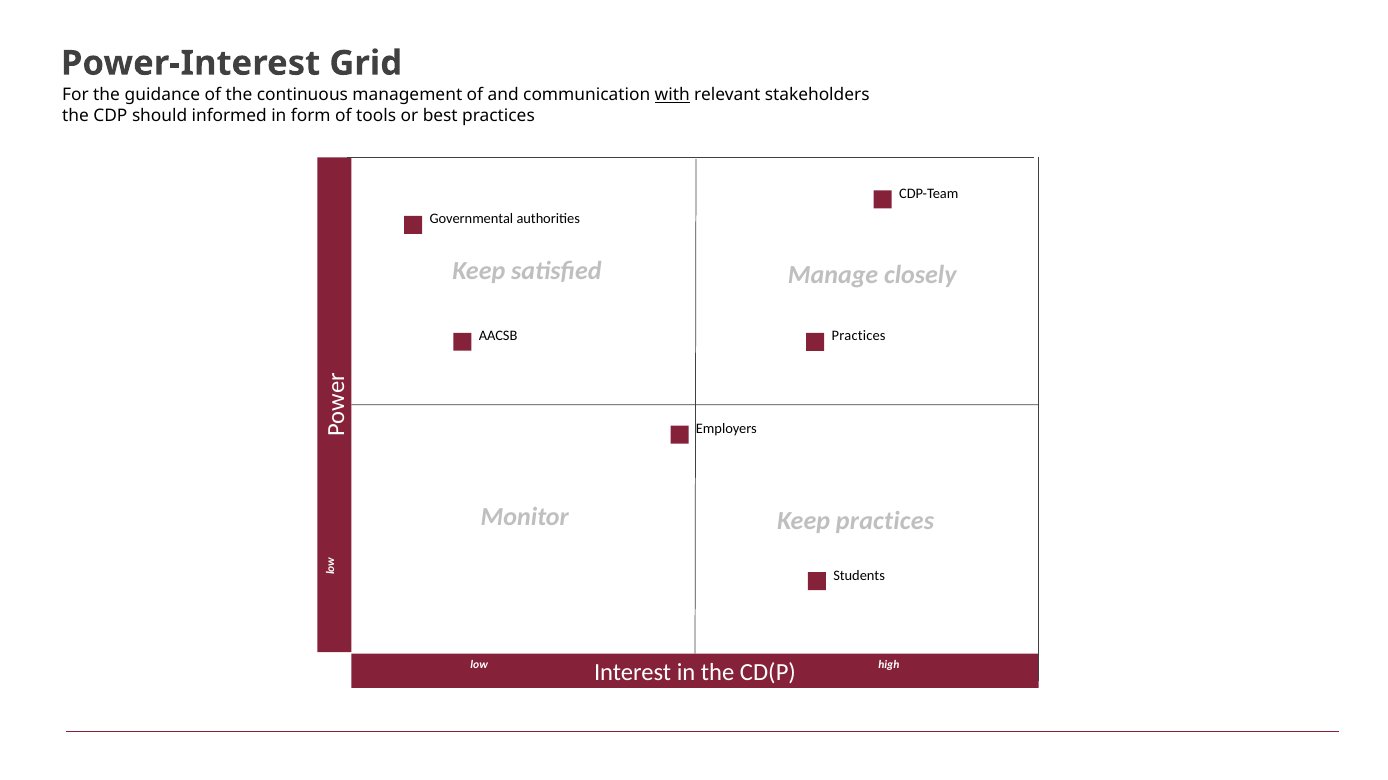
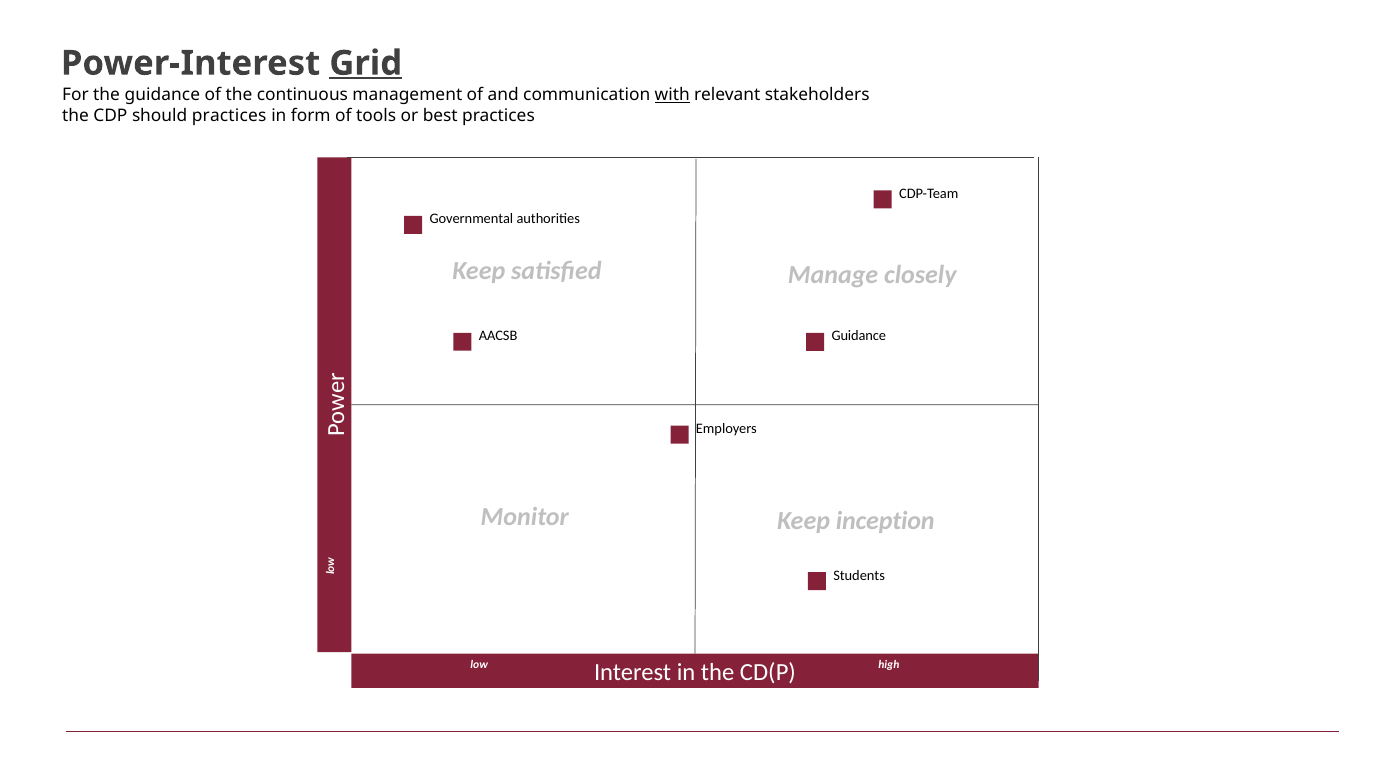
Grid underline: none -> present (366, 63)
should informed: informed -> practices (229, 116)
Practices: Practices -> Guidance (859, 336)
Keep practices: practices -> inception (885, 521)
